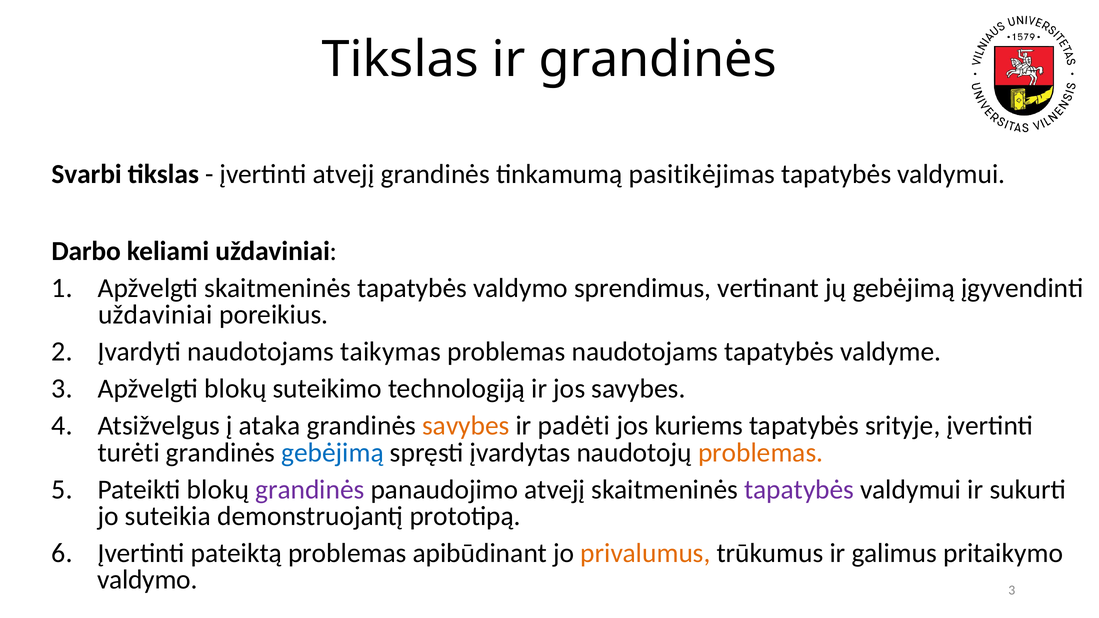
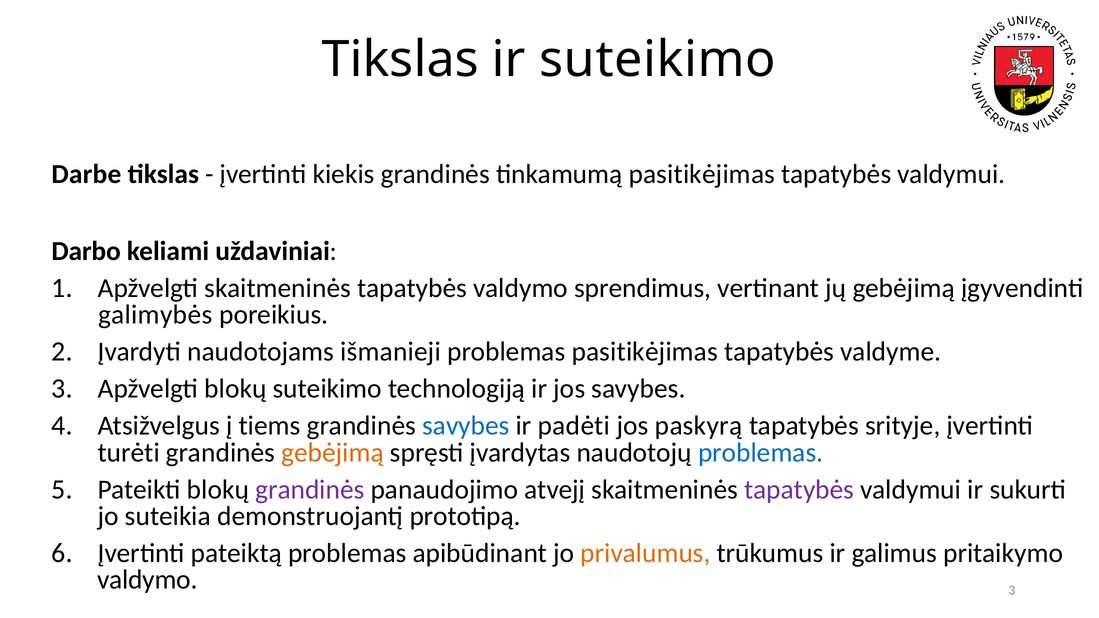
ir grandinės: grandinės -> suteikimo (657, 59)
Svarbi: Svarbi -> Darbe (86, 174)
įvertinti atvejį: atvejį -> kiekis (344, 174)
uždaviniai: uždaviniai -> galimybės (155, 315)
taikymas: taikymas -> išmanieji (391, 352)
problemas naudotojams: naudotojams -> pasitikėjimas (645, 352)
ataka: ataka -> tiems (270, 426)
savybes colour: orange -> blue (466, 426)
kuriems: kuriems -> paskyrą (699, 426)
gebėjimą colour: blue -> orange (333, 453)
problemas colour: orange -> blue (761, 453)
